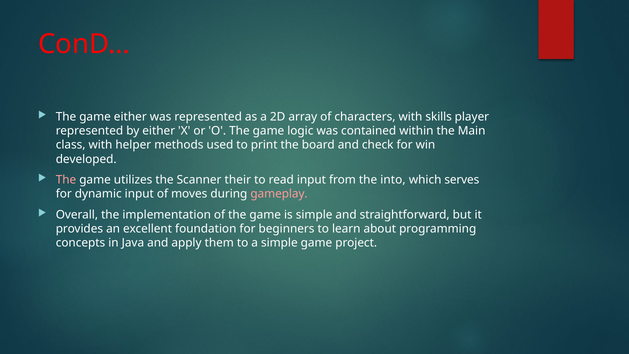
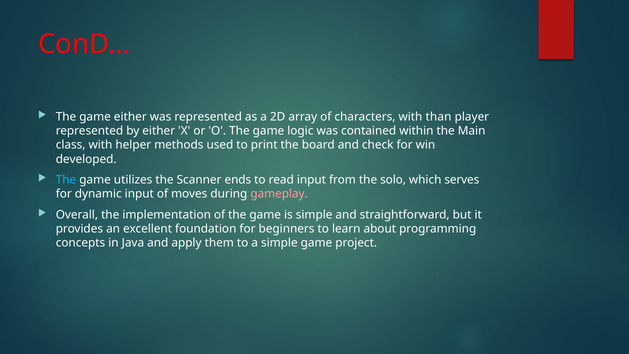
skills: skills -> than (439, 117)
The colour: pink -> light blue (66, 180)
their: their -> ends (238, 180)
into: into -> solo (393, 180)
